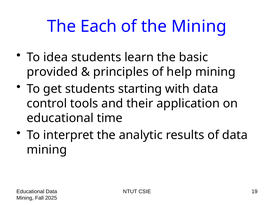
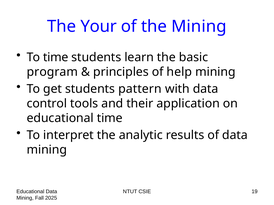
Each: Each -> Your (99, 27)
To idea: idea -> time (56, 57)
provided: provided -> program (52, 72)
starting: starting -> pattern (140, 89)
